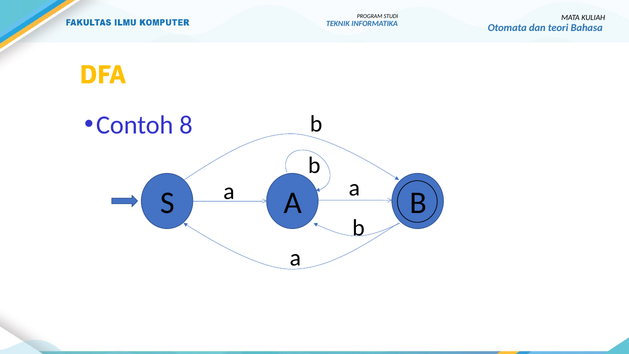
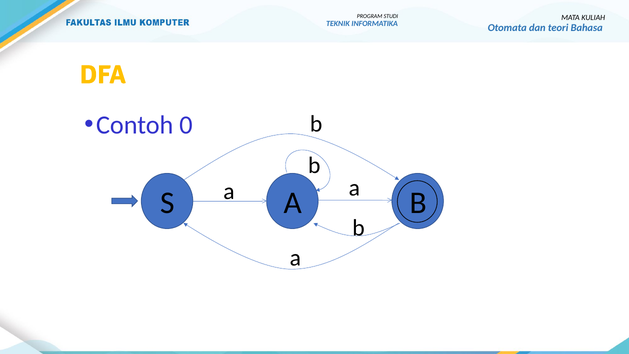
8: 8 -> 0 (186, 125)
